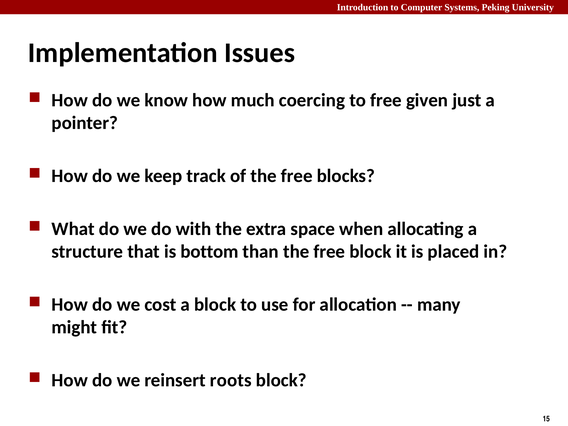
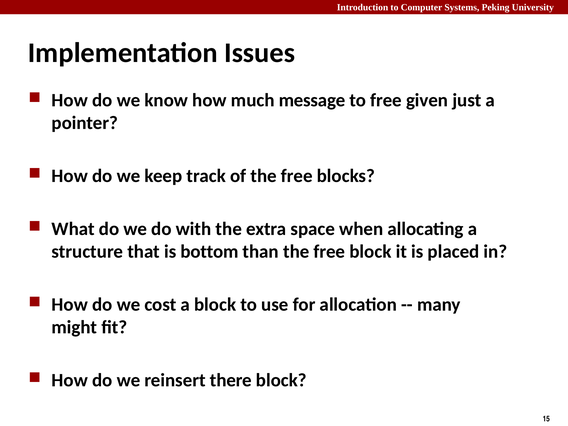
coercing: coercing -> message (312, 100)
roots: roots -> there (231, 380)
